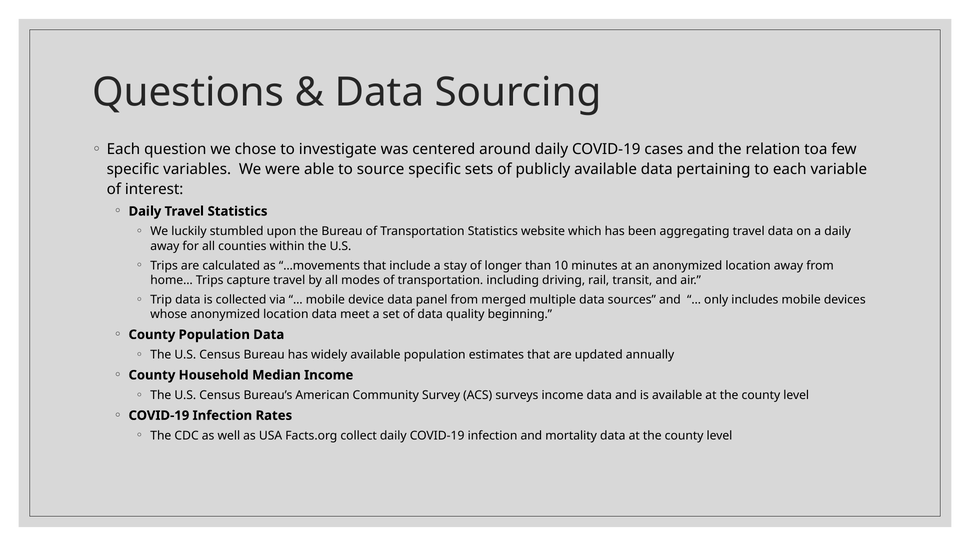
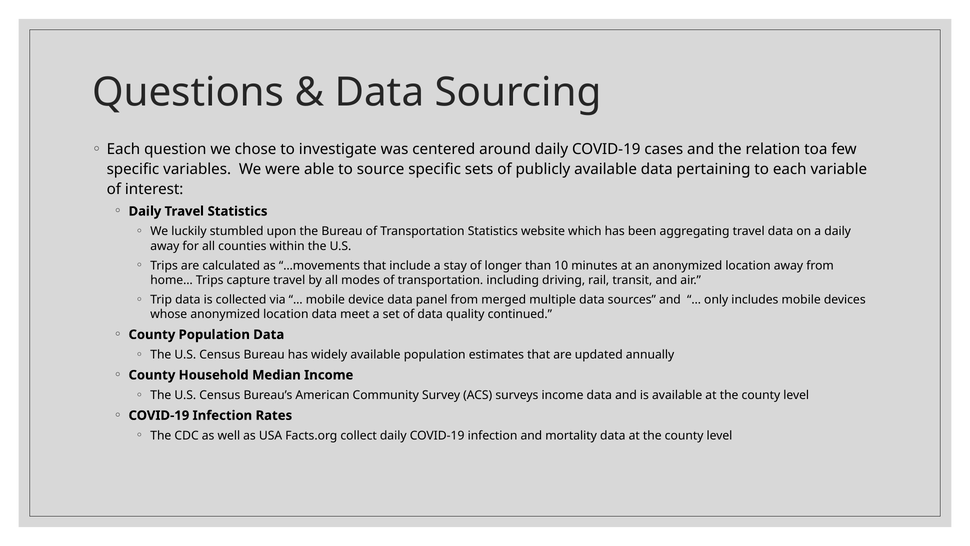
beginning: beginning -> continued (520, 314)
